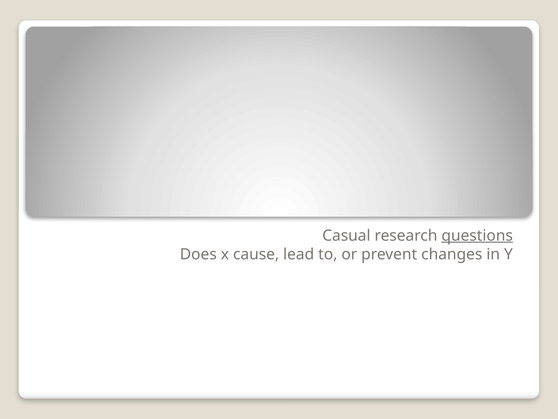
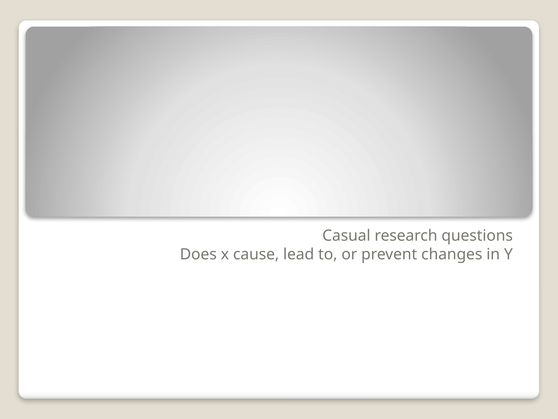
questions underline: present -> none (477, 235)
